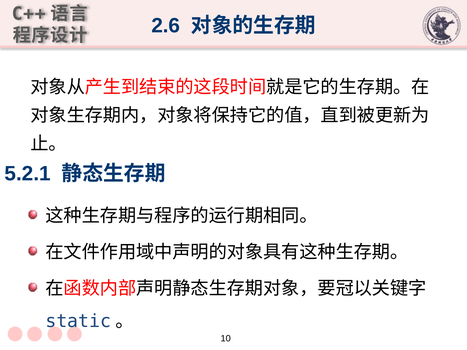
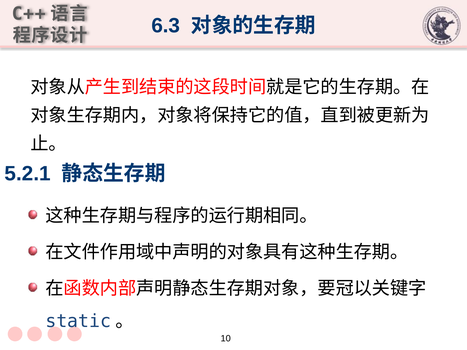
2.6: 2.6 -> 6.3 (166, 26)
